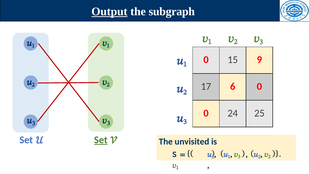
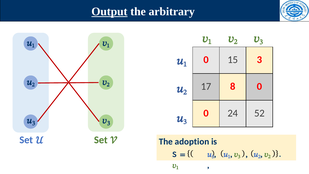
subgraph: subgraph -> arbitrary (172, 12)
9: 9 -> 3 (259, 60)
6: 6 -> 8 (233, 86)
25: 25 -> 52 (259, 113)
Set underline: present -> none (101, 140)
unvisited: unvisited -> adoption (192, 142)
